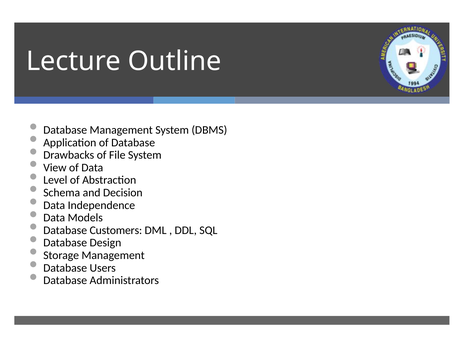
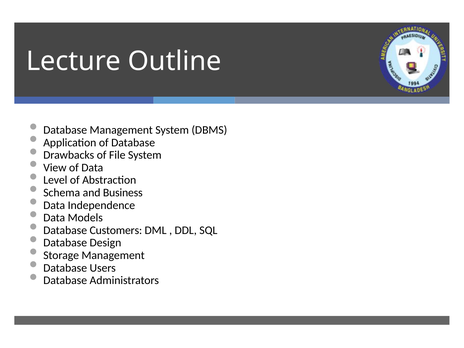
Decision: Decision -> Business (123, 193)
